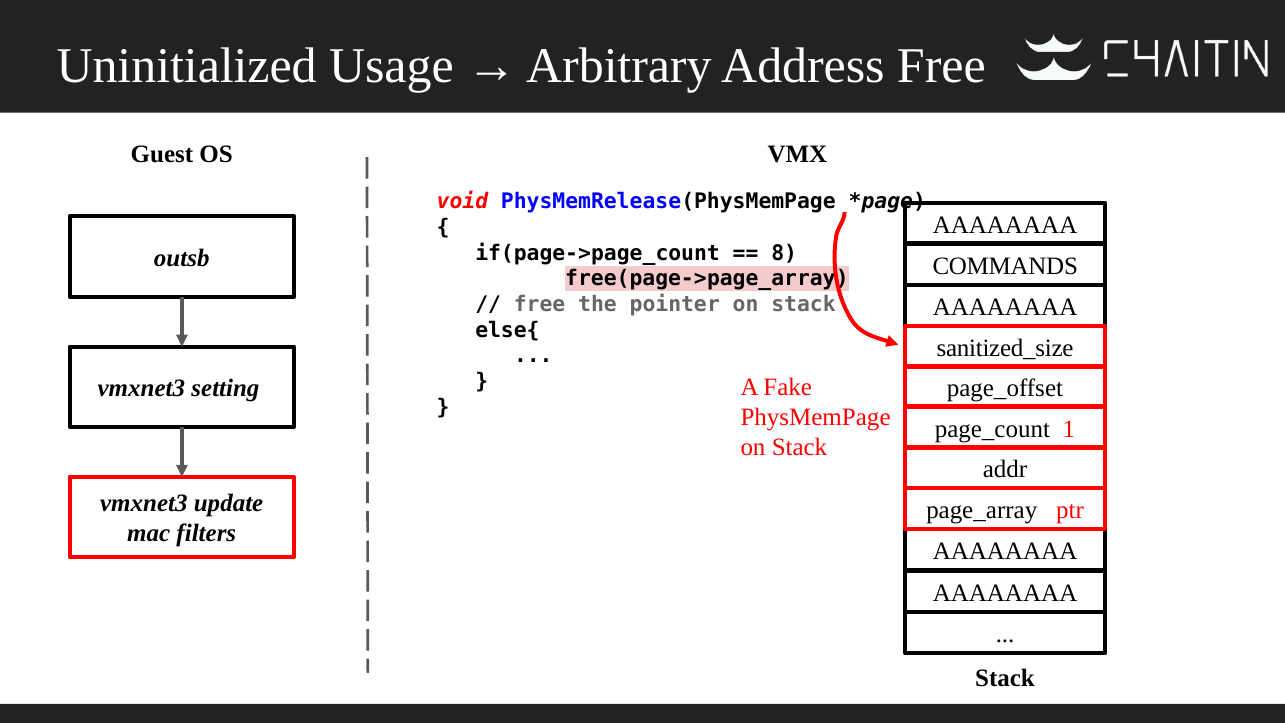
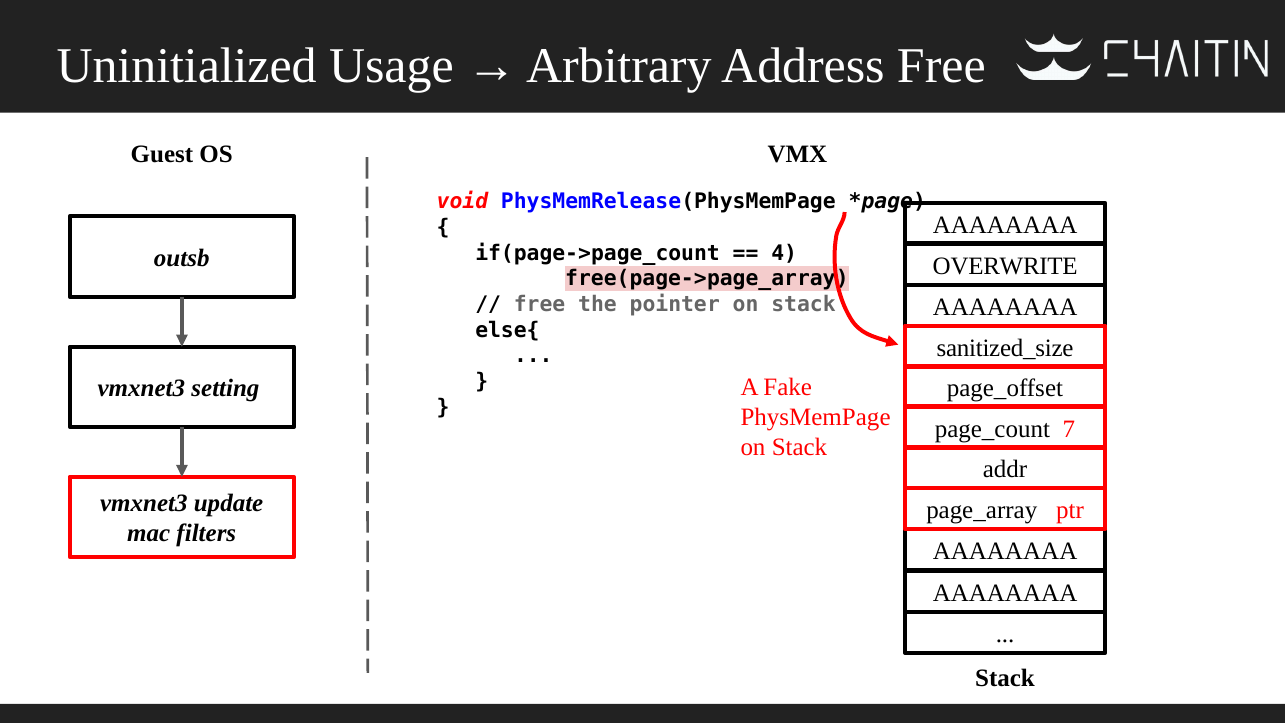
8: 8 -> 4 (784, 253)
COMMANDS: COMMANDS -> OVERWRITE (1005, 266)
1: 1 -> 7 (1069, 429)
